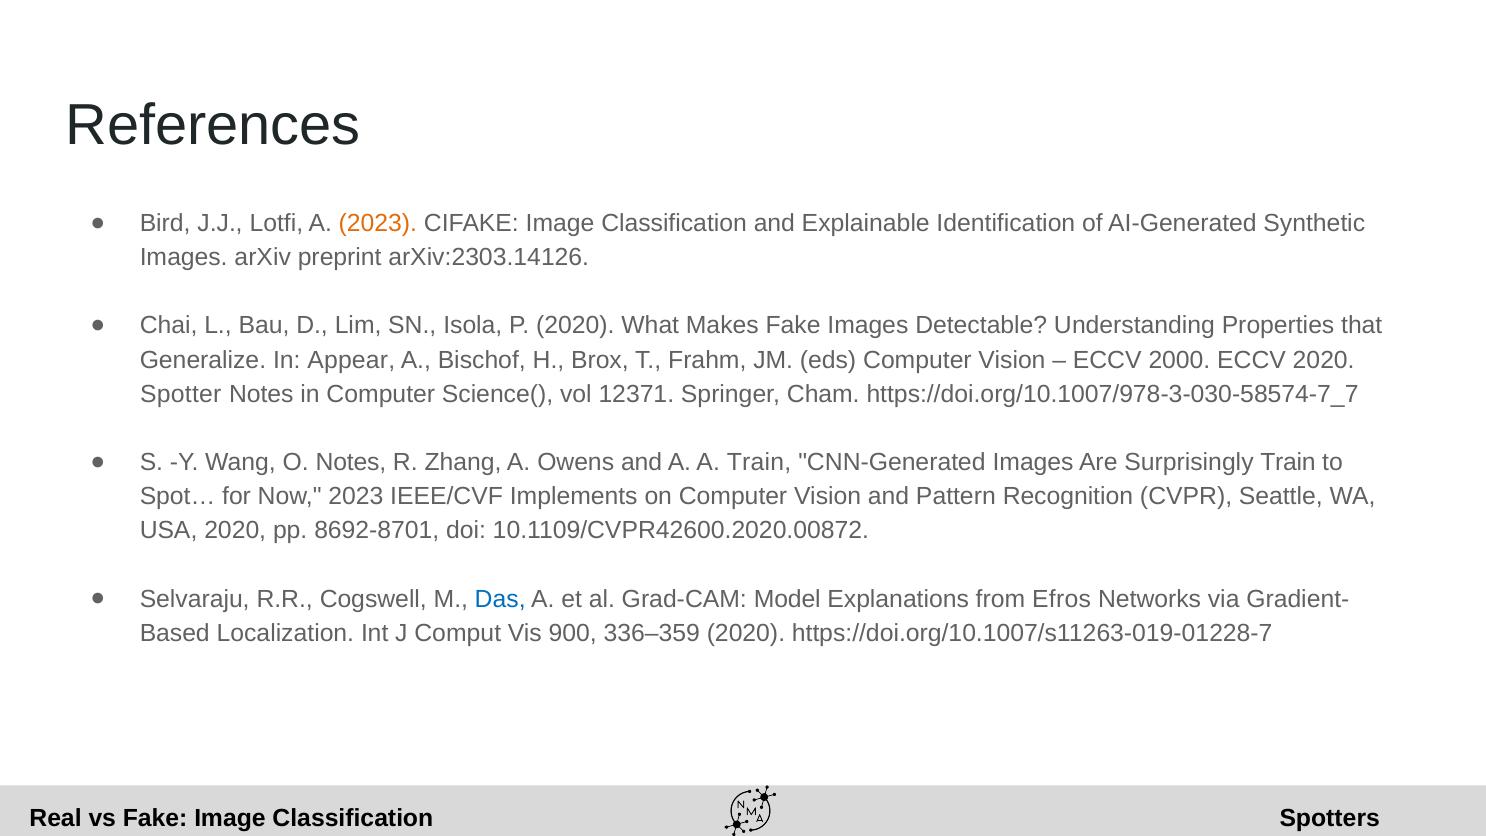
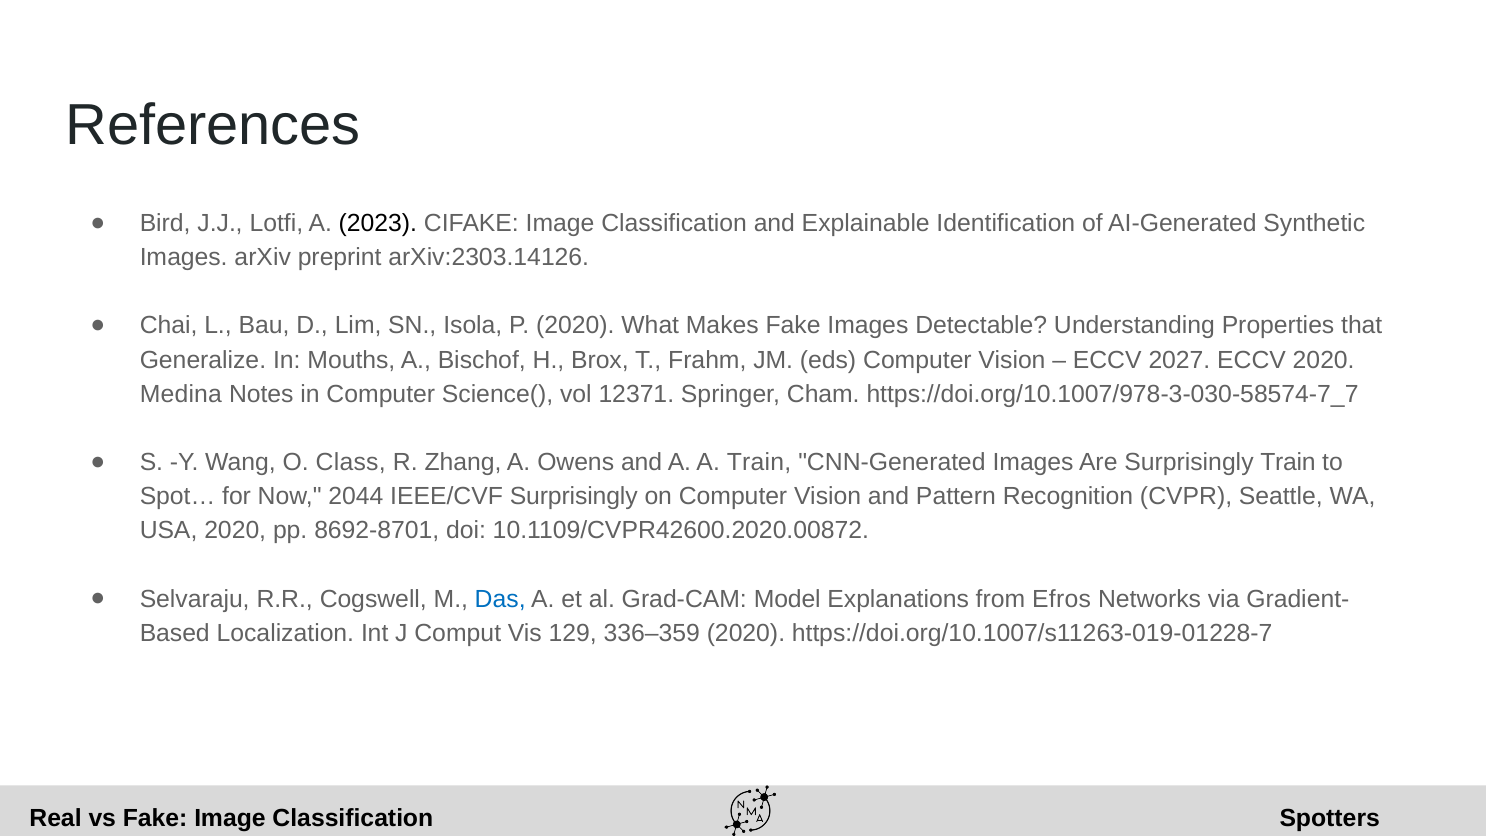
2023 colour: orange -> black (378, 223)
Appear: Appear -> Mouths (351, 360)
2000: 2000 -> 2027 (1179, 360)
Spotter: Spotter -> Medina (181, 394)
O Notes: Notes -> Class (351, 462)
Now 2023: 2023 -> 2044 (356, 496)
IEEE/CVF Implements: Implements -> Surprisingly (574, 496)
900: 900 -> 129 (573, 633)
